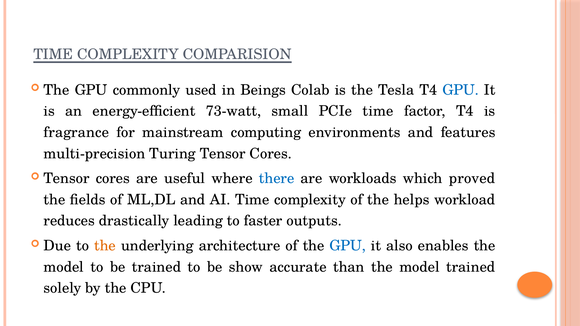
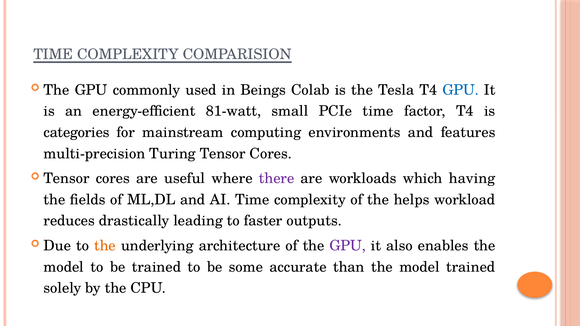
73-watt: 73-watt -> 81-watt (233, 111)
fragrance: fragrance -> categories (76, 132)
there colour: blue -> purple (277, 179)
proved: proved -> having (472, 179)
GPU colour: blue -> purple (348, 246)
show: show -> some (246, 267)
